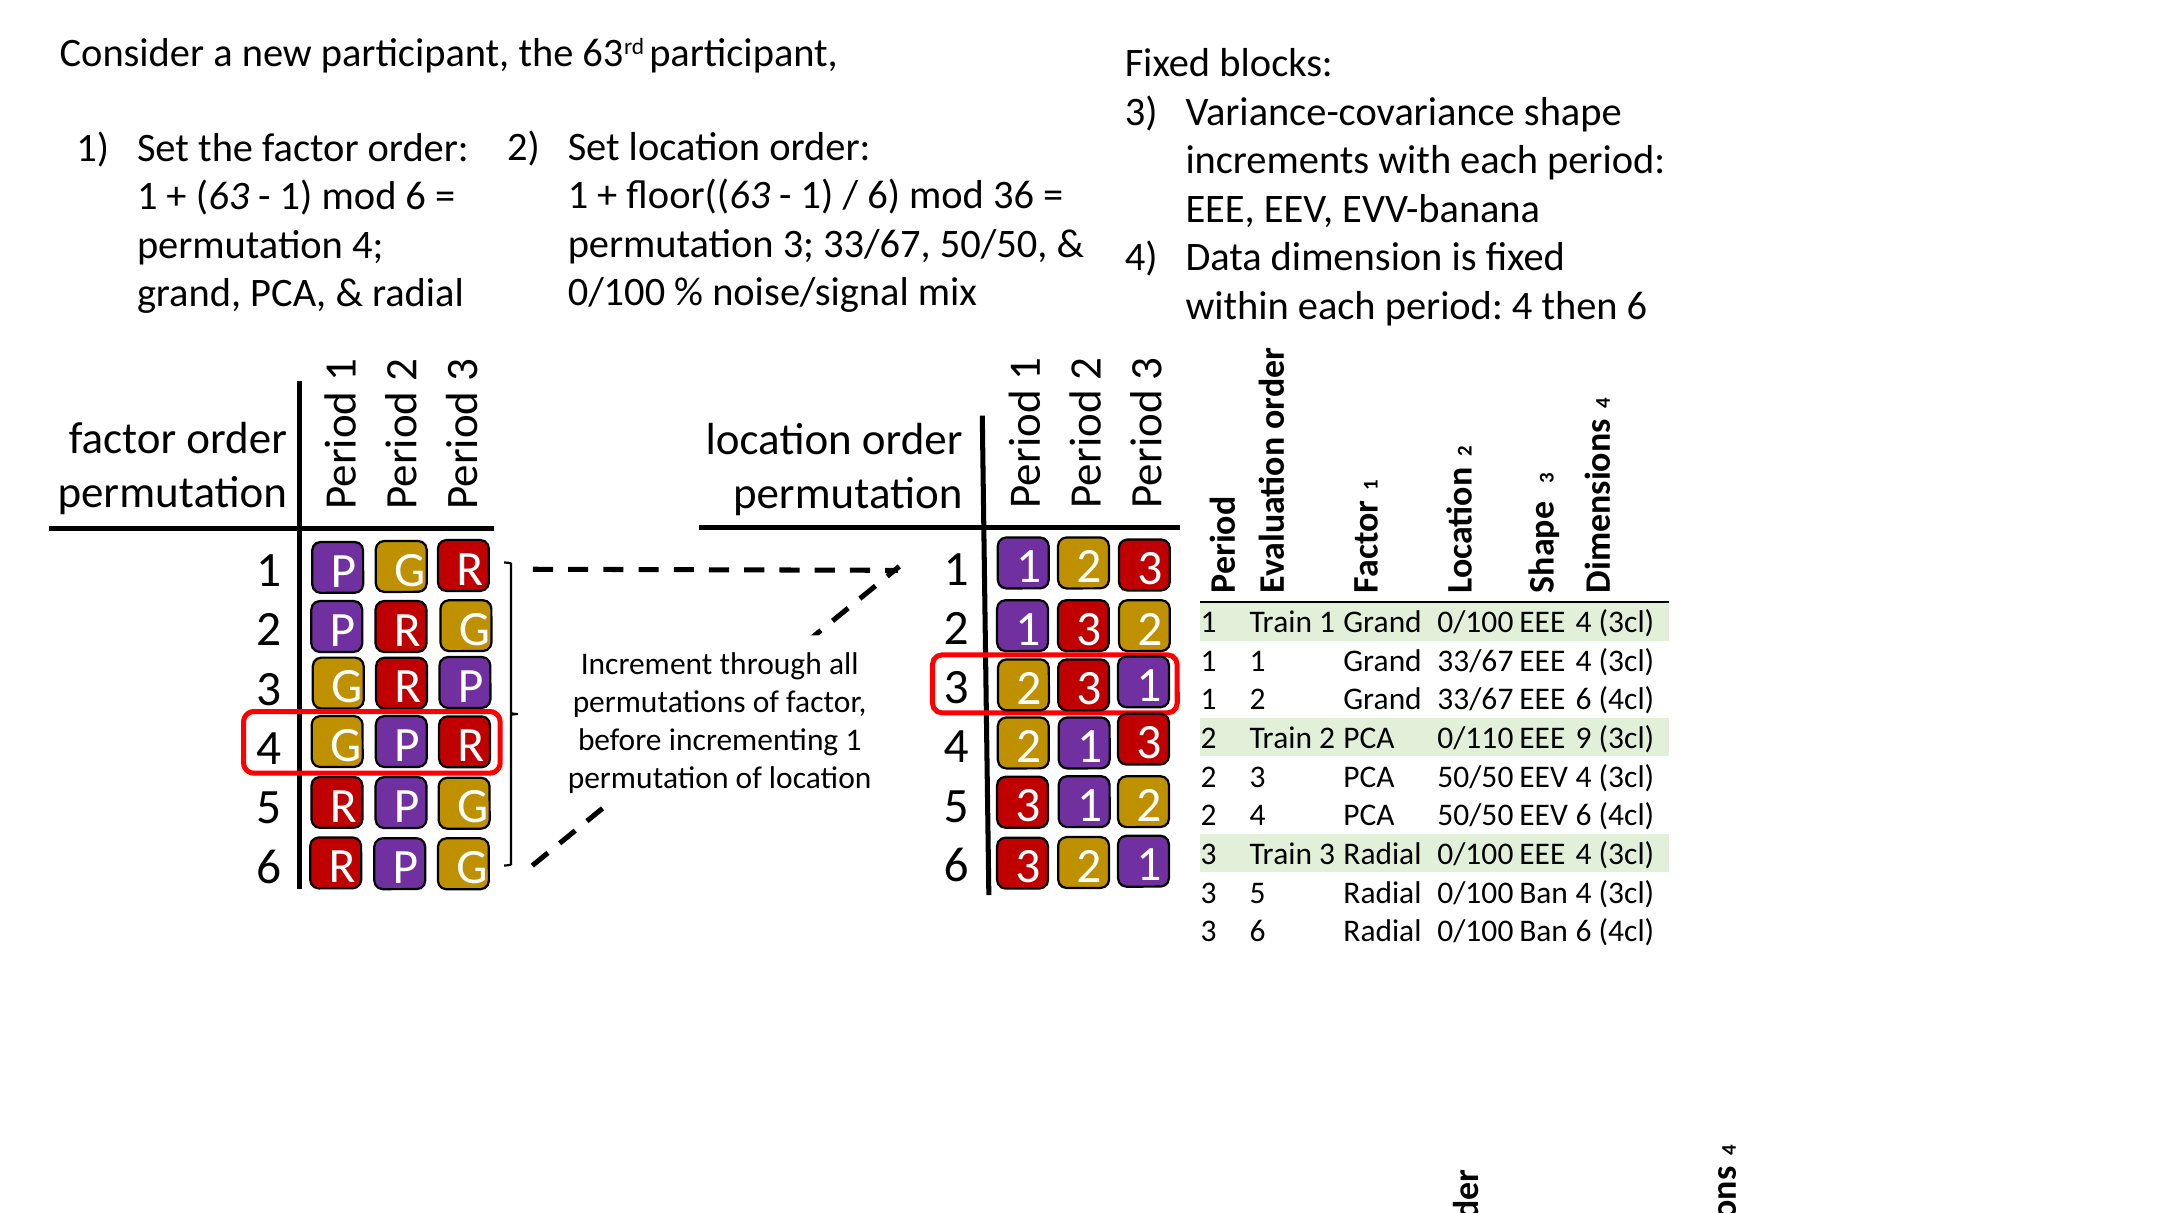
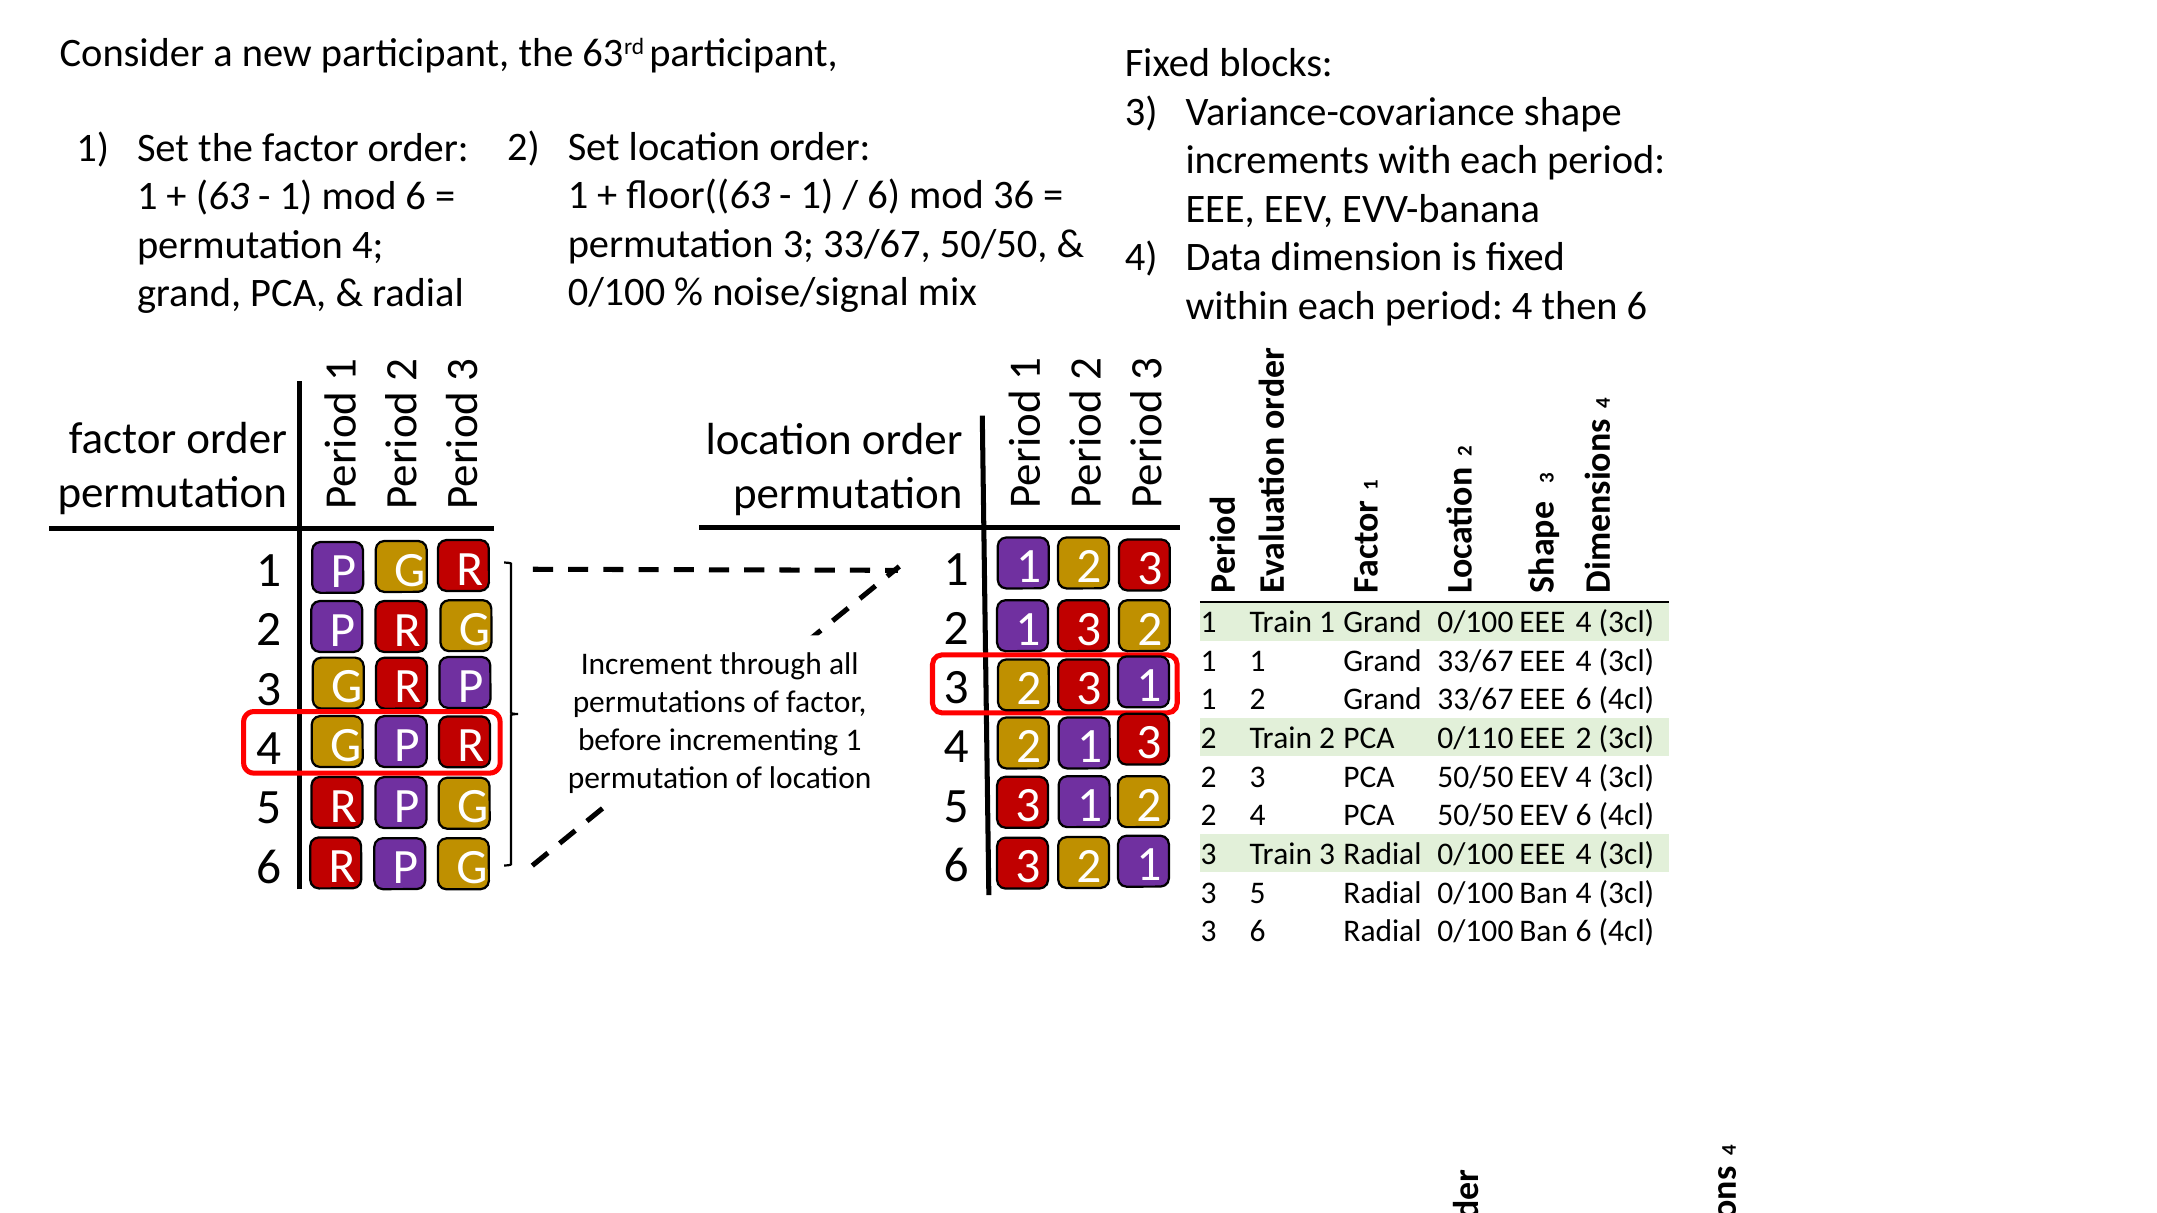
9: 9 -> 2 (1584, 738)
